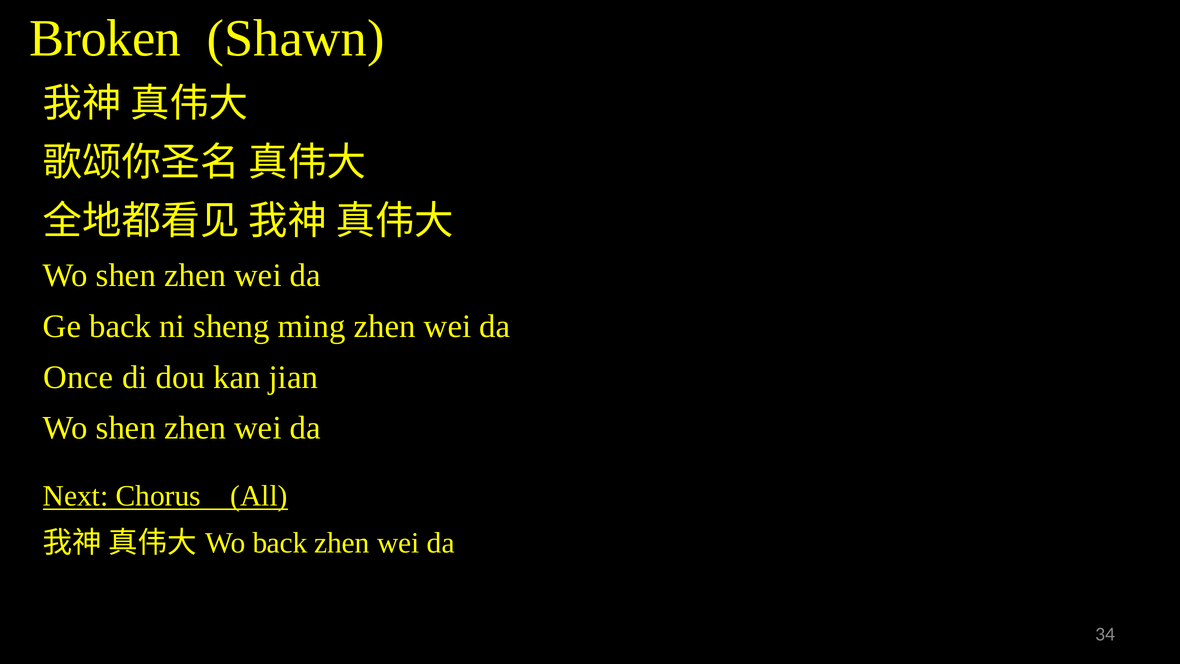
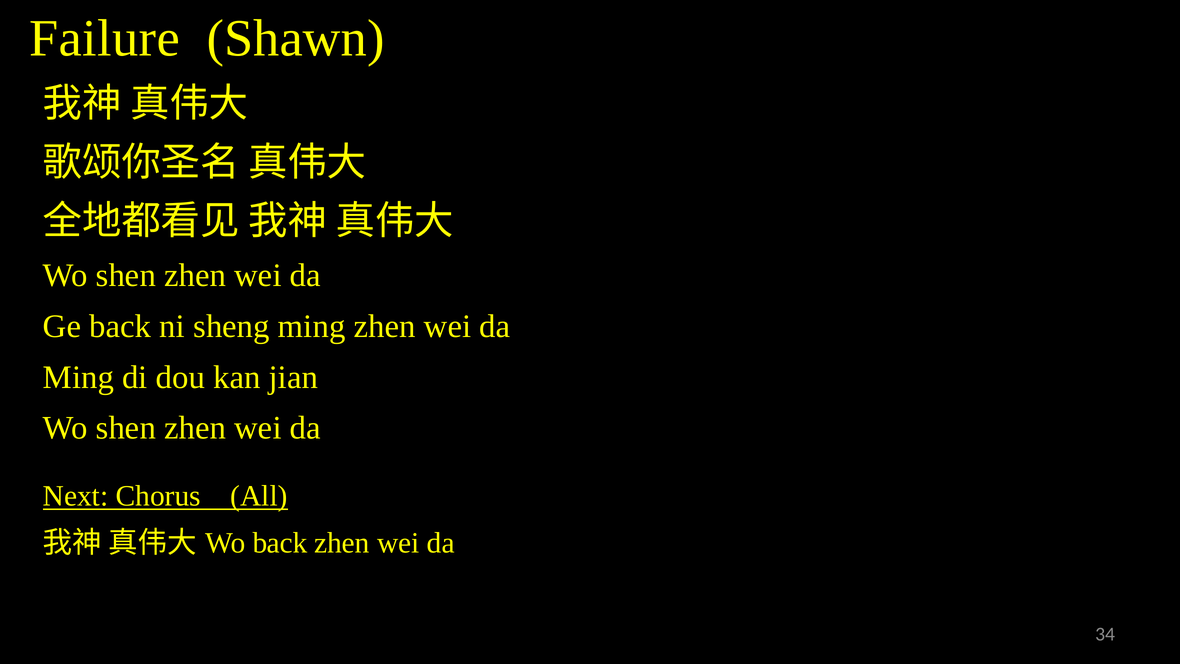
Broken: Broken -> Failure (105, 38)
Once: Once -> Ming (78, 377)
